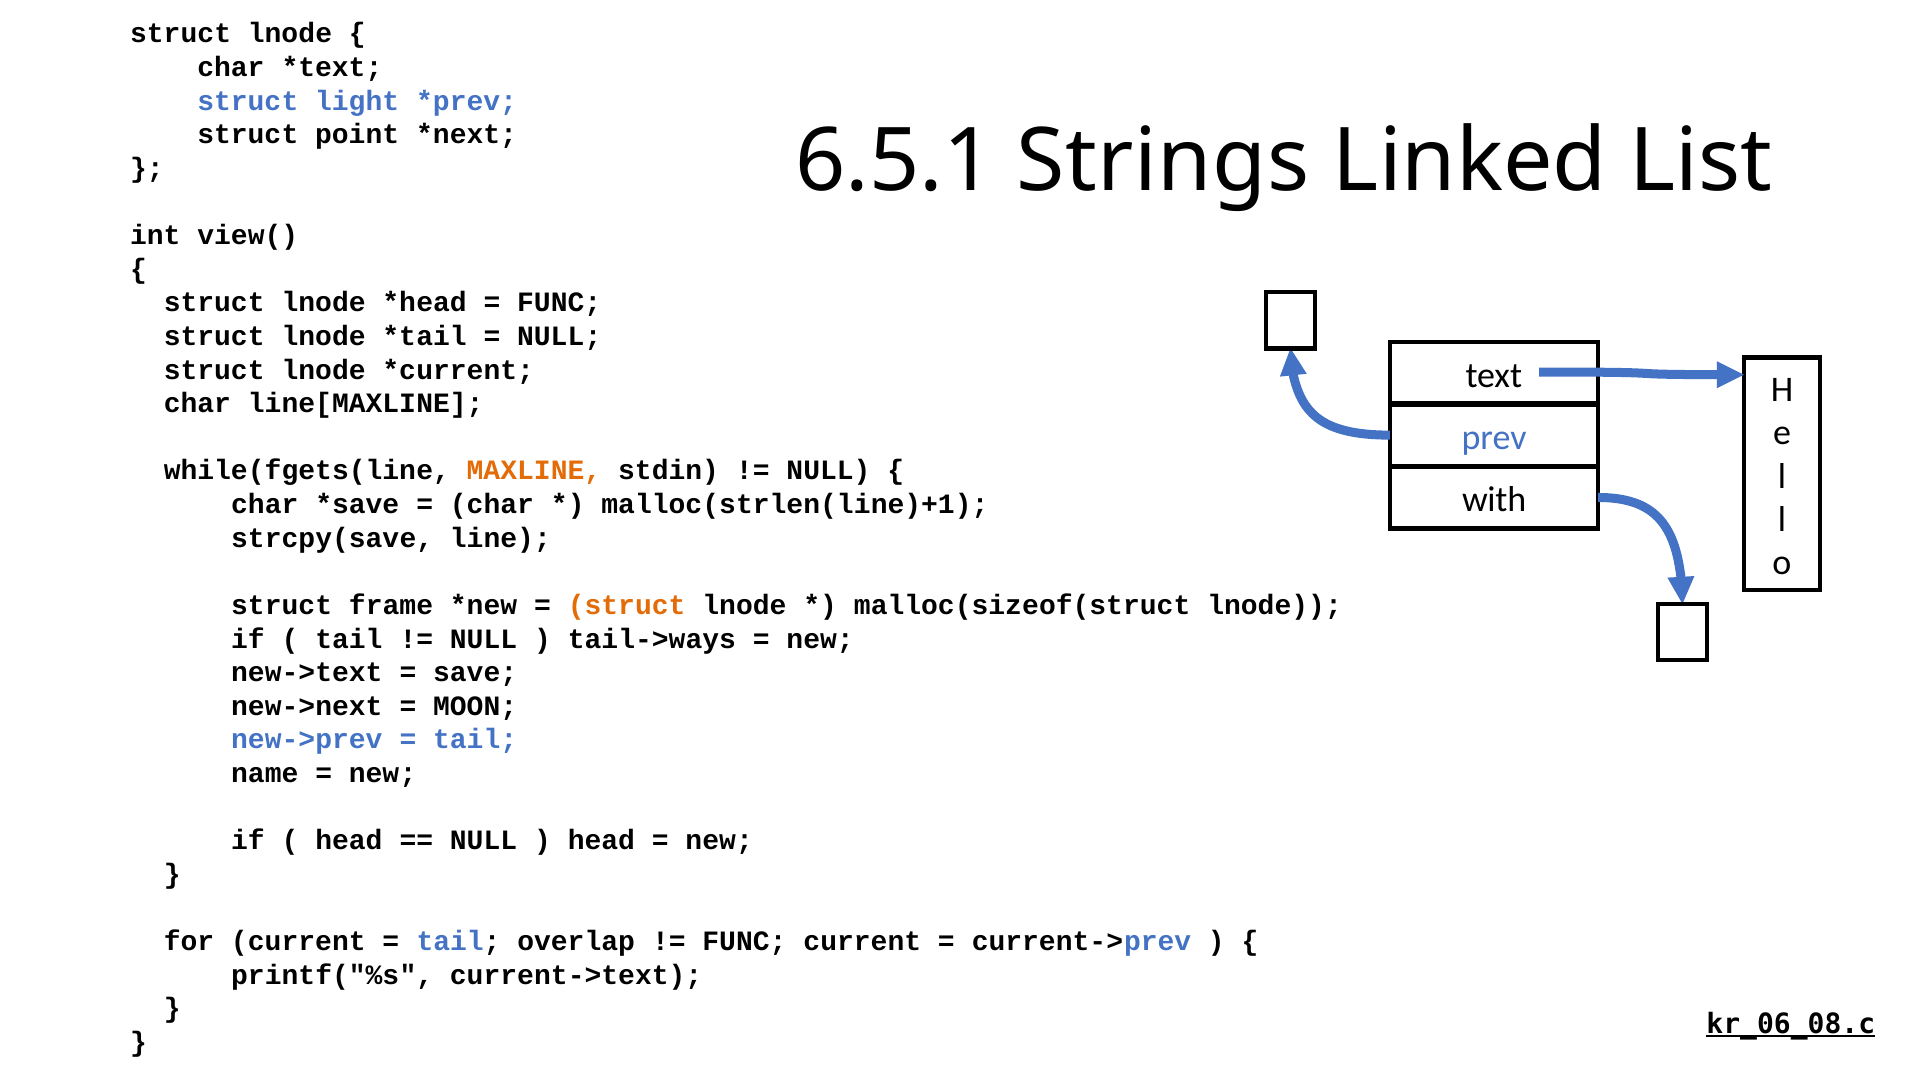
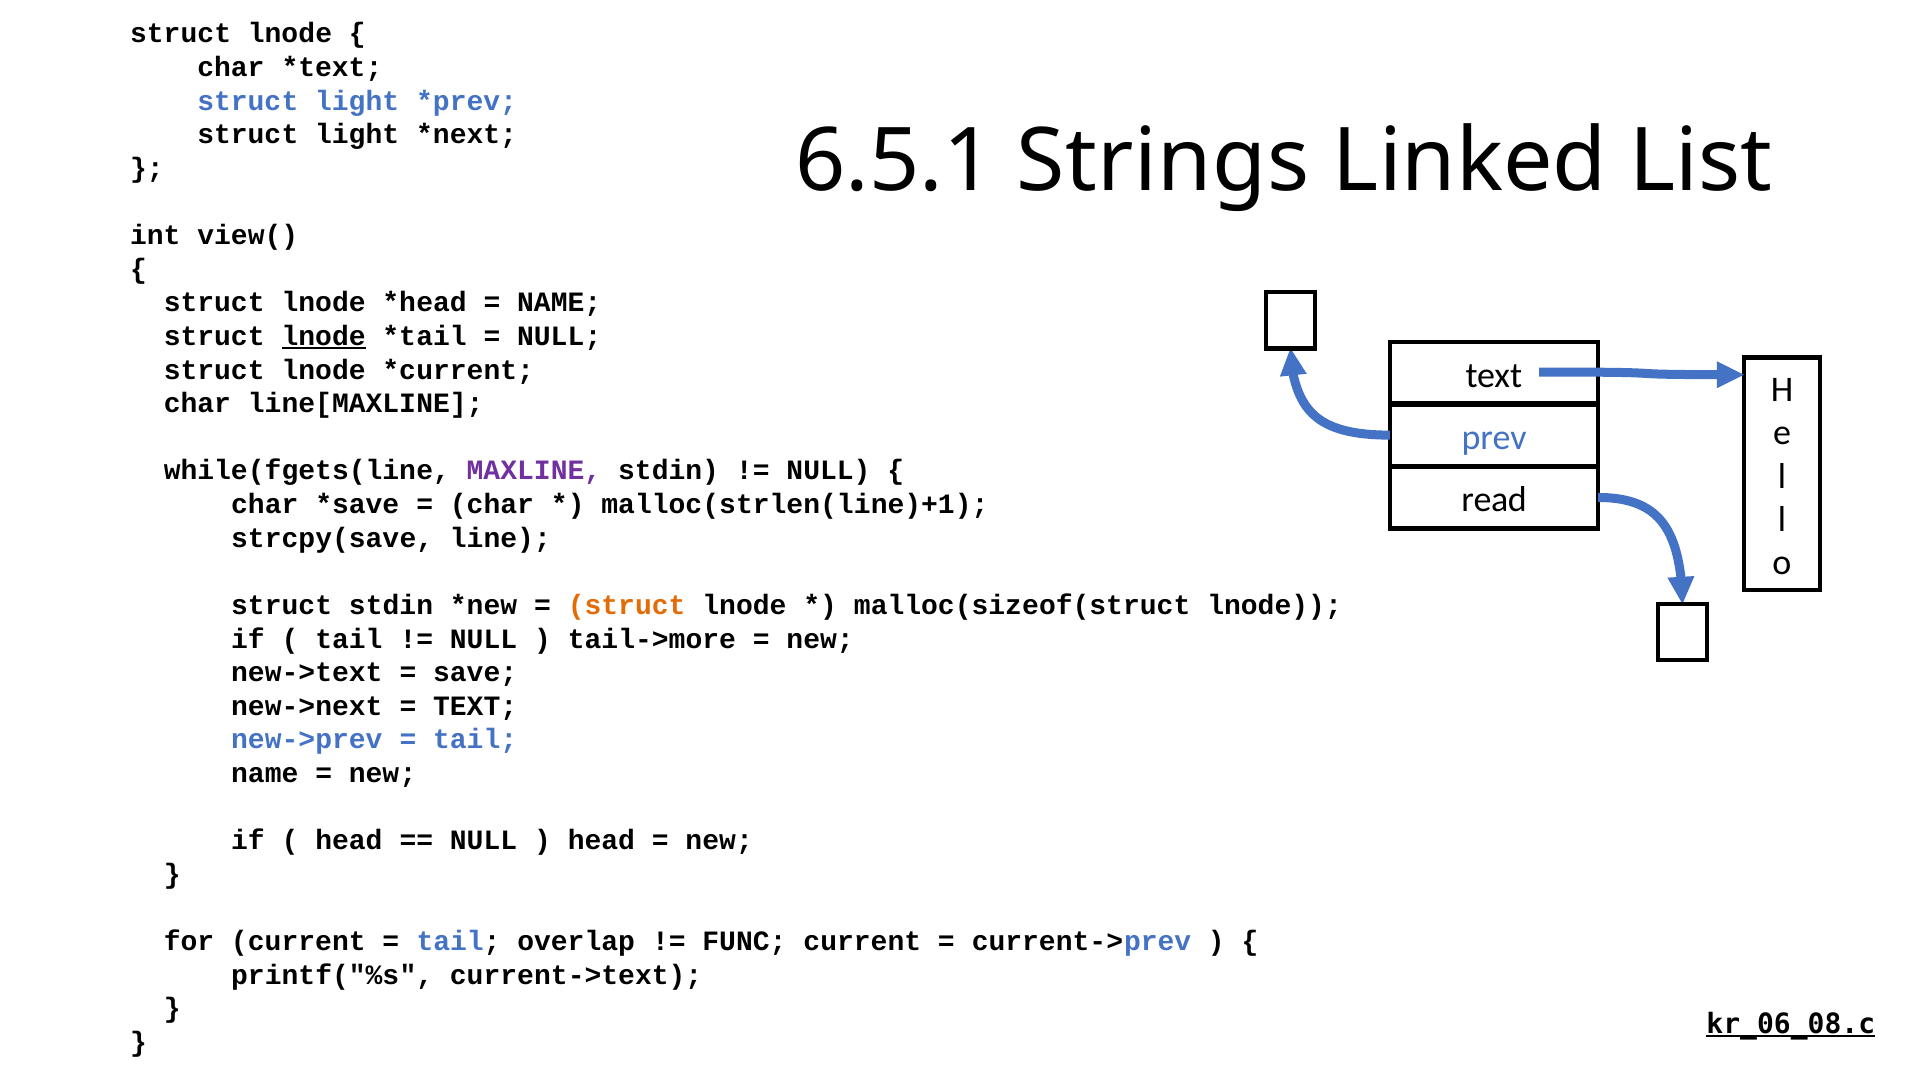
point: point -> light (357, 134)
FUNC: FUNC -> NAME (559, 303)
lnode underline: none -> present (324, 336)
MAXLINE colour: orange -> purple (534, 471)
with: with -> read (1494, 500)
struct frame: frame -> stdin (391, 605)
tail->ways: tail->ways -> tail->more (652, 639)
MOON: MOON -> TEXT (475, 706)
